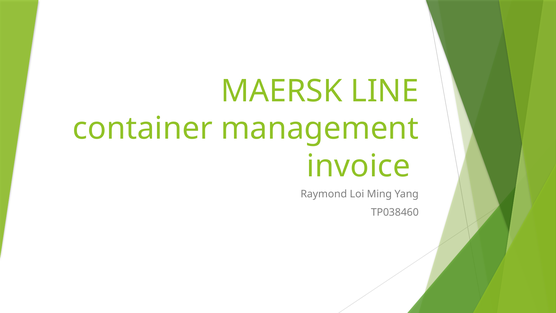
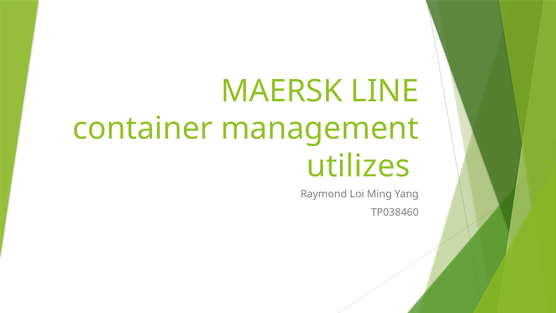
invoice: invoice -> utilizes (358, 166)
